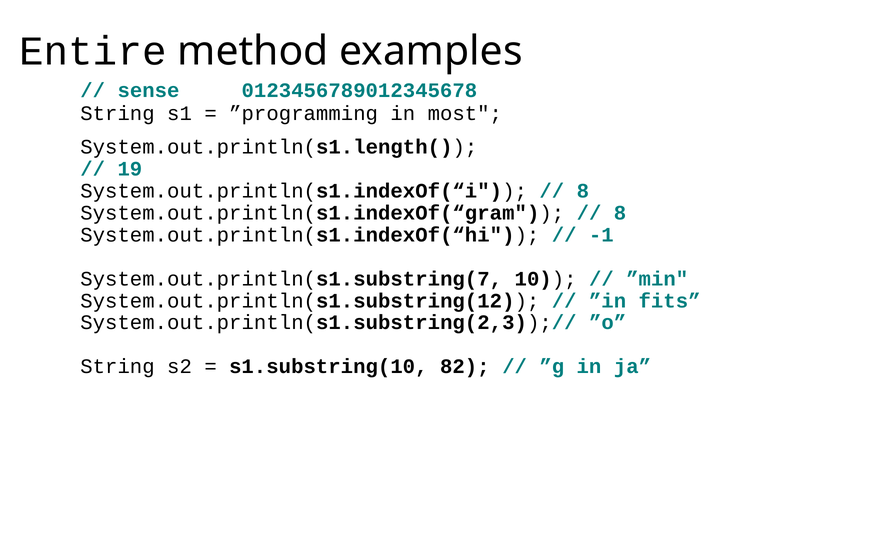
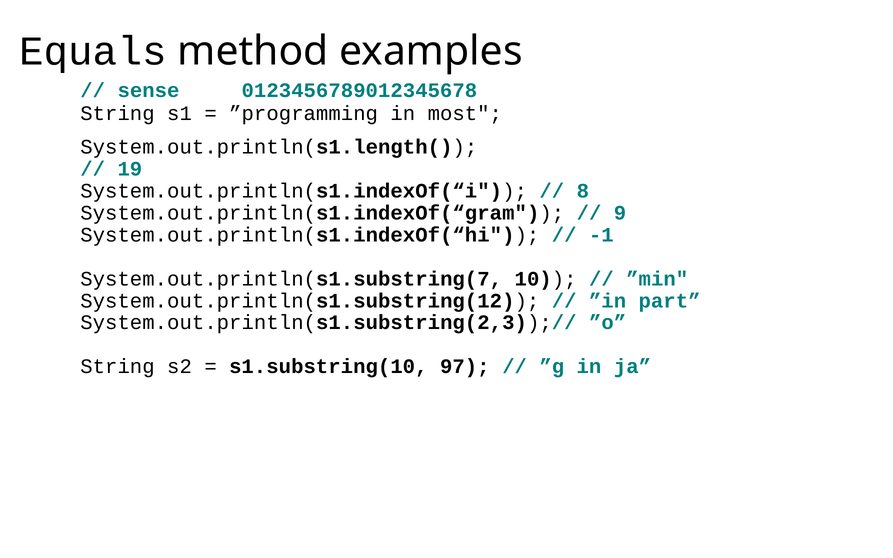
Entire: Entire -> Equals (93, 51)
8: 8 -> 9 (620, 213)
fits: fits -> part (670, 301)
82: 82 -> 97 (465, 367)
